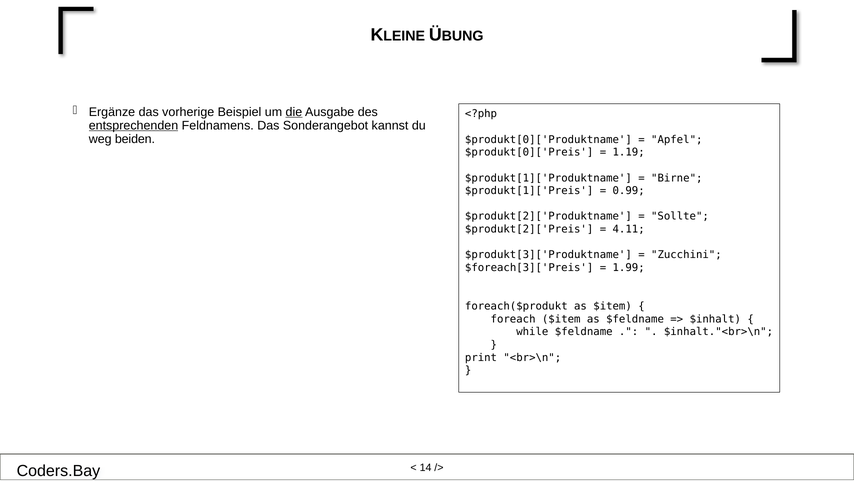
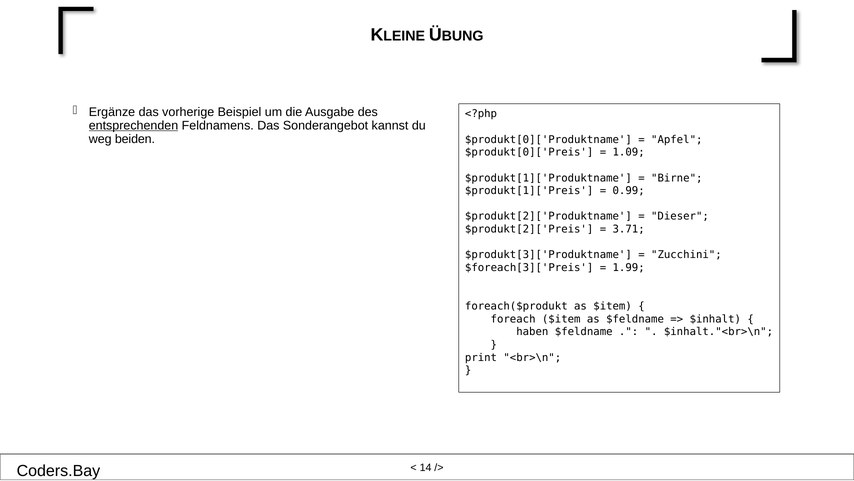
die underline: present -> none (294, 112)
1.19: 1.19 -> 1.09 (629, 152)
Sollte: Sollte -> Dieser (680, 216)
4.11: 4.11 -> 3.71 (629, 229)
while: while -> haben (532, 331)
